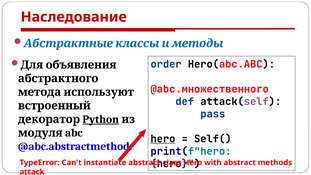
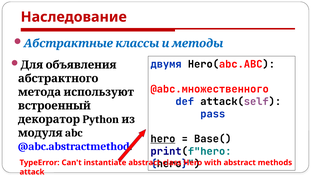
order: order -> двумя (166, 64)
Python underline: present -> none (101, 119)
Self(: Self( -> Base( (213, 139)
